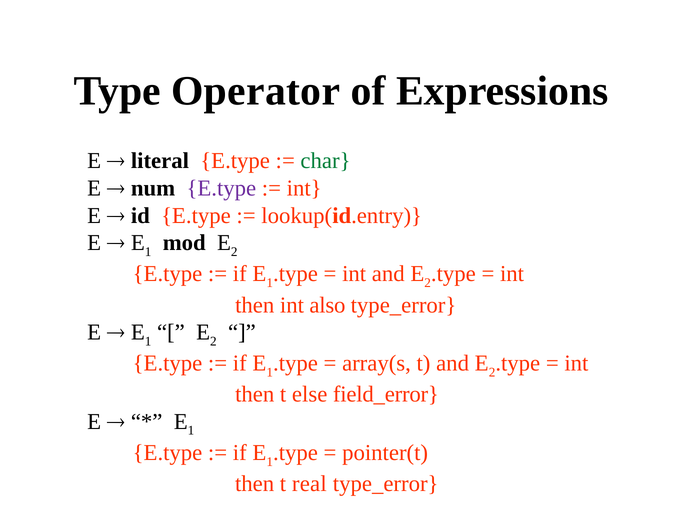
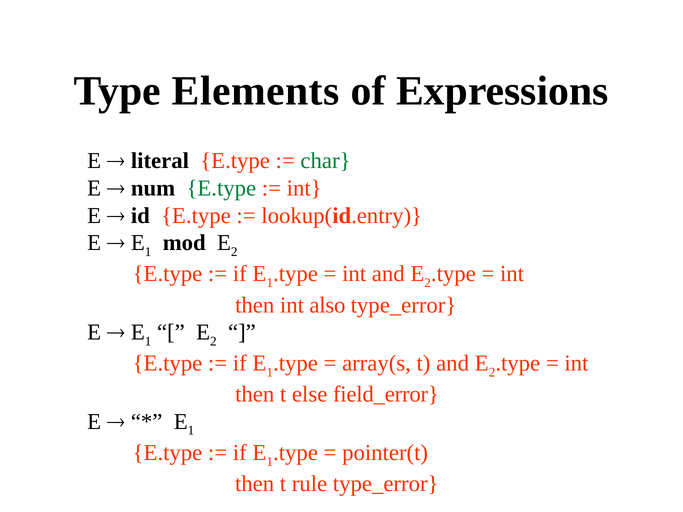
Operator: Operator -> Elements (256, 91)
E.type colour: purple -> green (221, 188)
real: real -> rule (309, 484)
